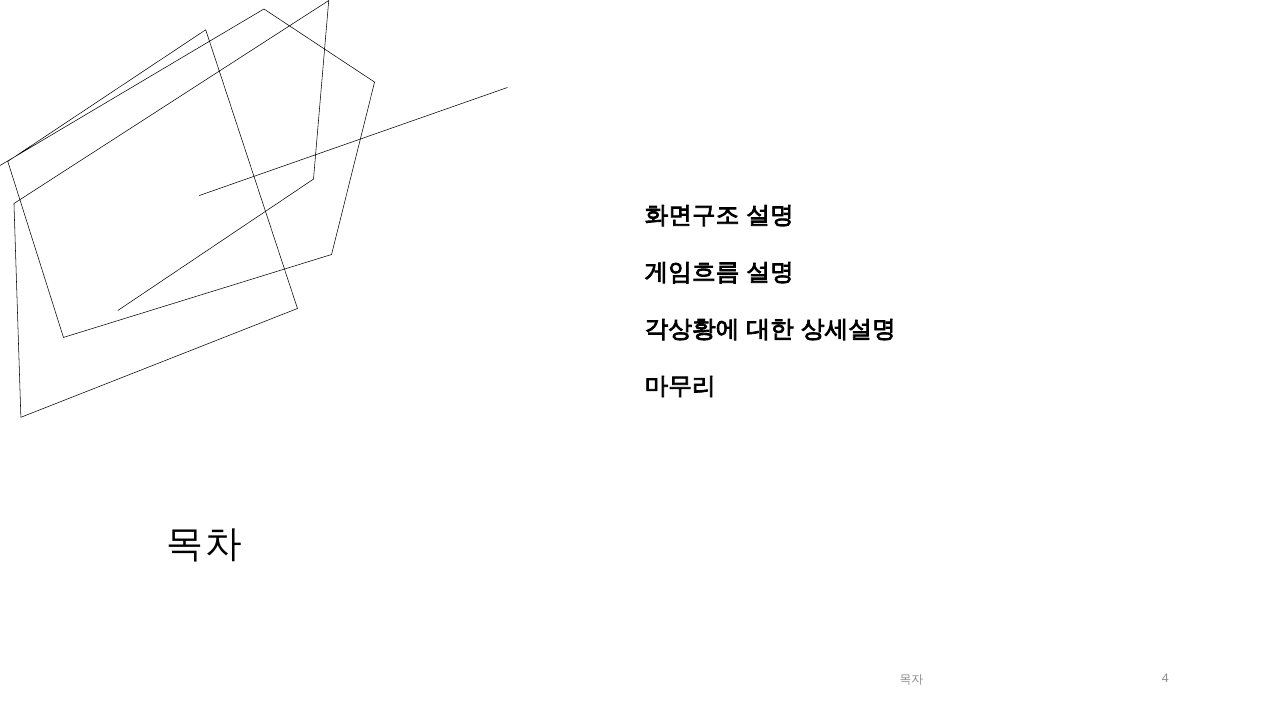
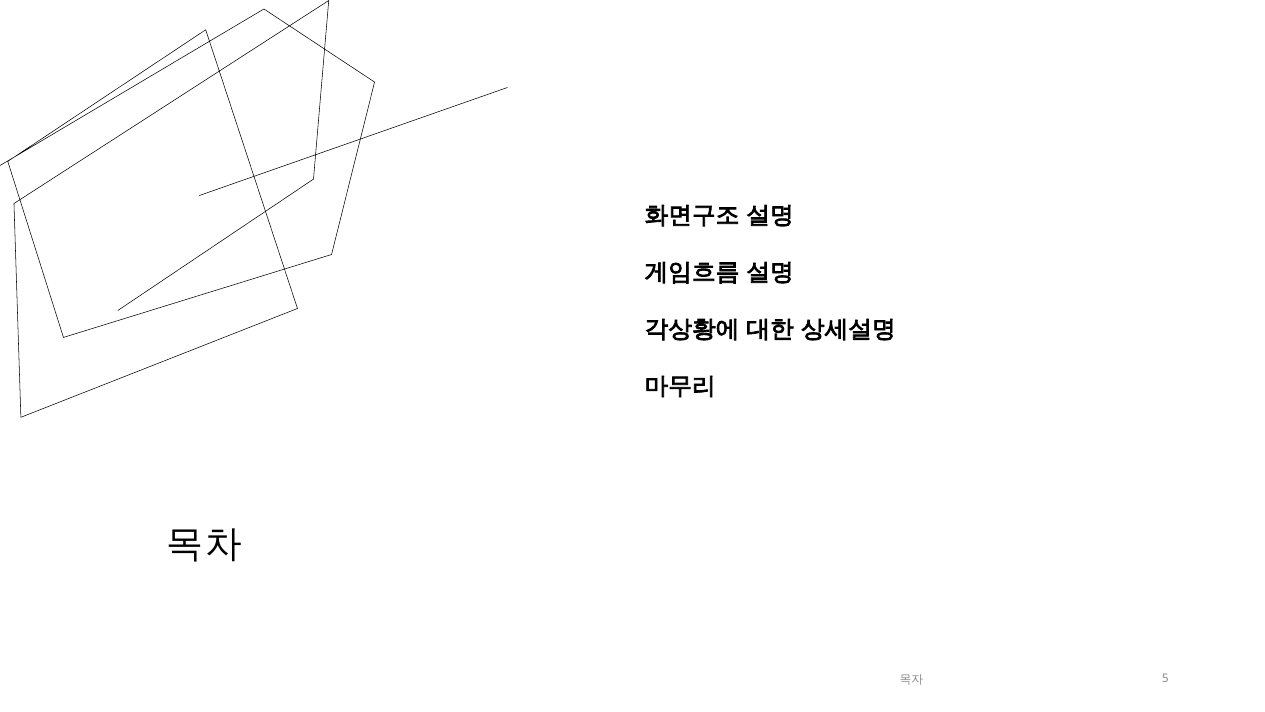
4: 4 -> 5 (1165, 678)
